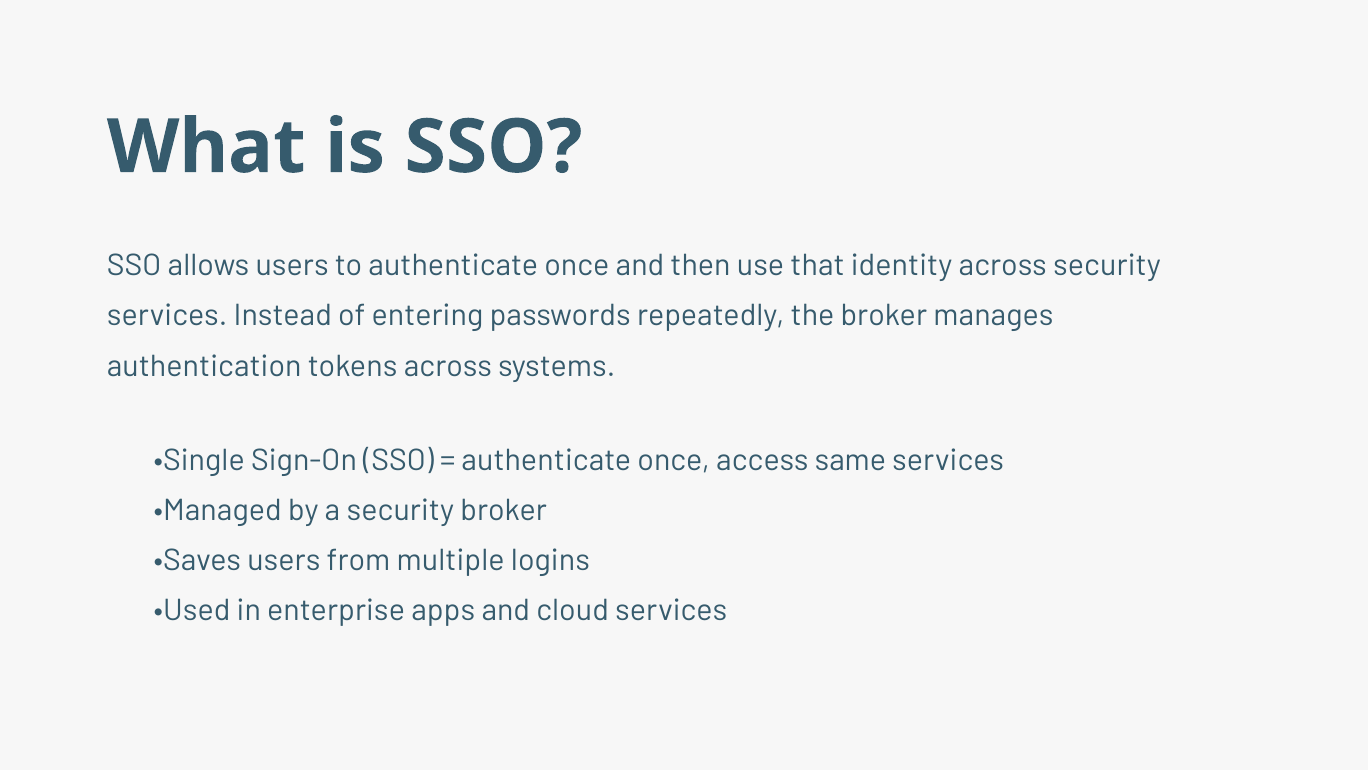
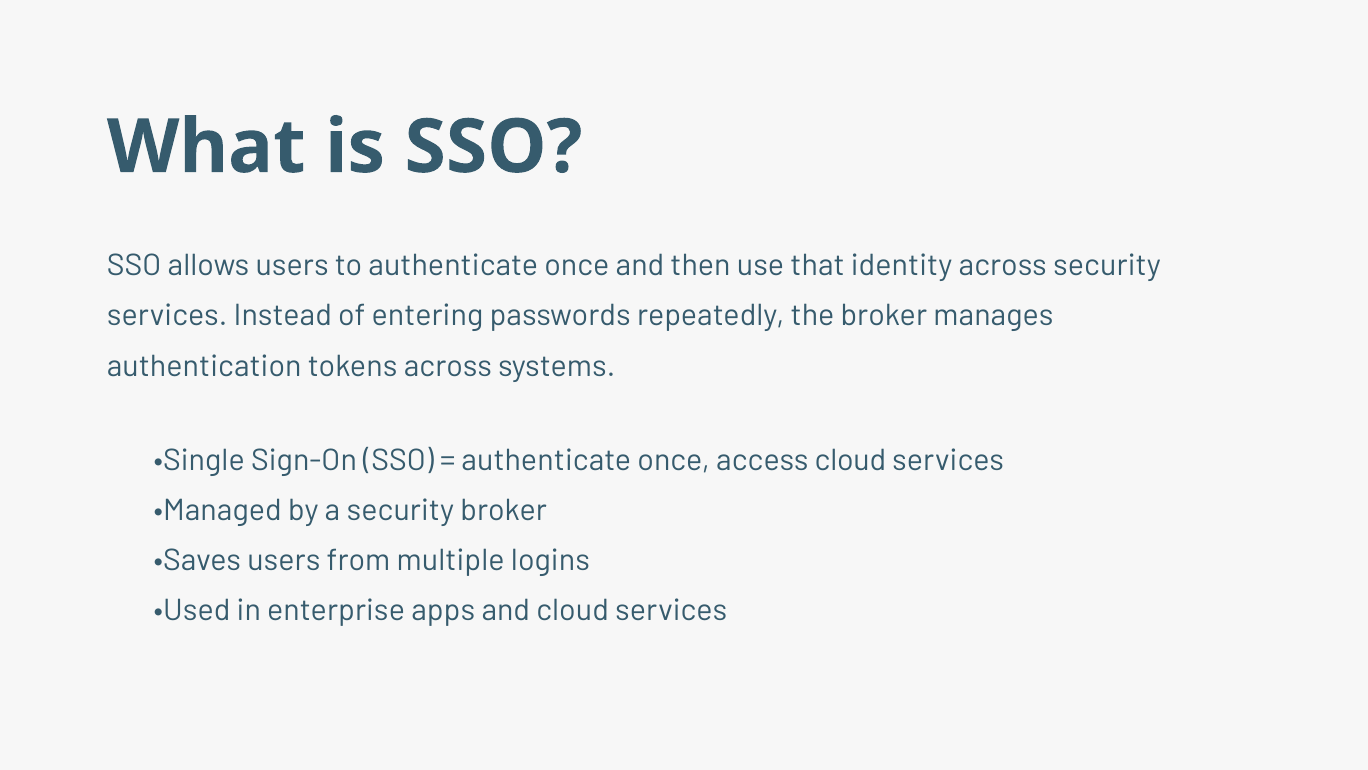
access same: same -> cloud (850, 460)
